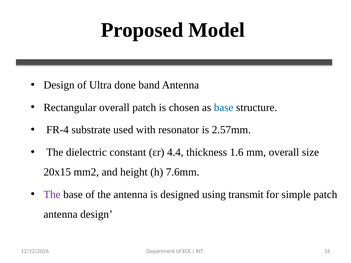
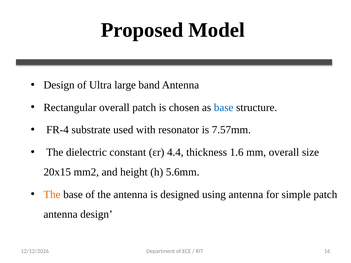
done: done -> large (125, 85)
2.57mm: 2.57mm -> 7.57mm (231, 130)
7.6mm: 7.6mm -> 5.6mm (183, 172)
The colour: purple -> orange (52, 195)
using transmit: transmit -> antenna (246, 195)
